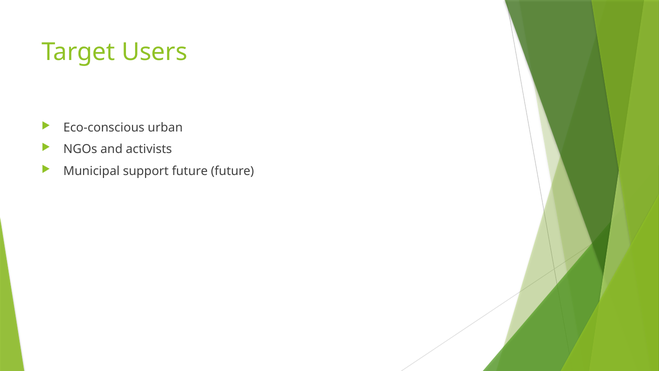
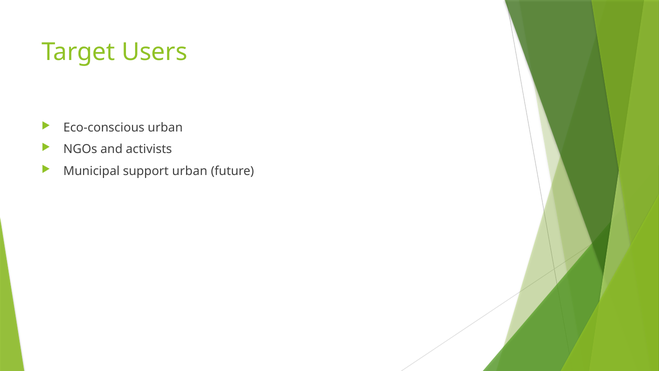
support future: future -> urban (190, 171)
